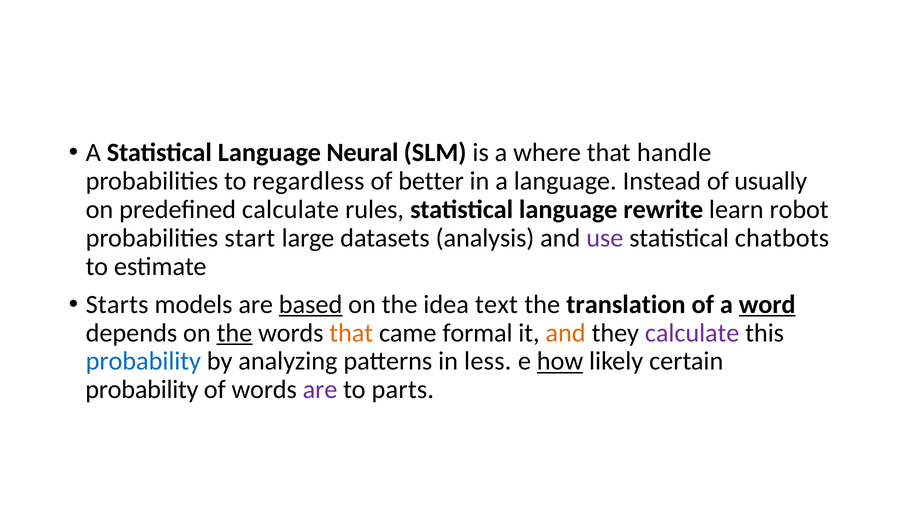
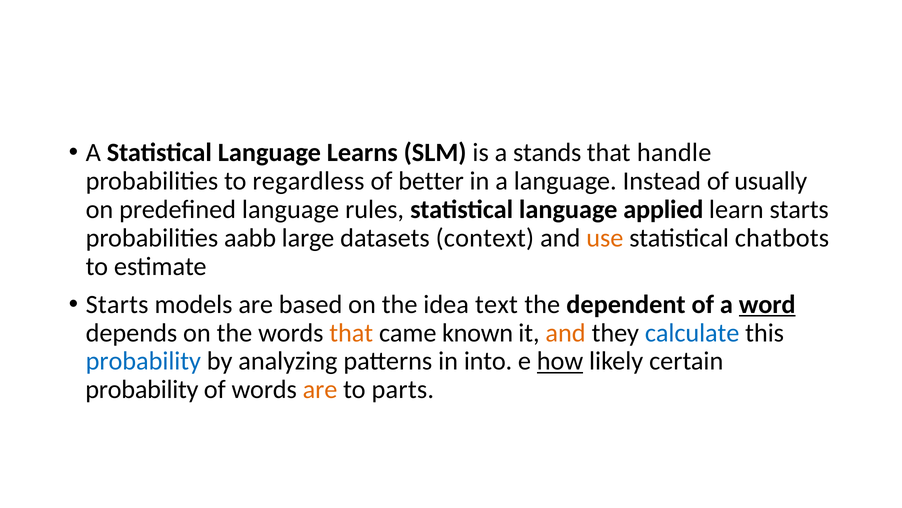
Neural: Neural -> Learns (362, 153)
where: where -> stands (547, 153)
predefined calculate: calculate -> language (291, 209)
rewrite: rewrite -> applied (663, 209)
learn robot: robot -> starts (799, 209)
start: start -> aabb (250, 238)
analysis: analysis -> context (485, 238)
use colour: purple -> orange (605, 238)
based underline: present -> none (311, 304)
translation: translation -> dependent (626, 304)
the underline: present -> none (234, 332)
formal: formal -> known (478, 332)
calculate colour: purple -> blue (692, 332)
less: less -> into (488, 361)
are colour: purple -> orange (320, 389)
